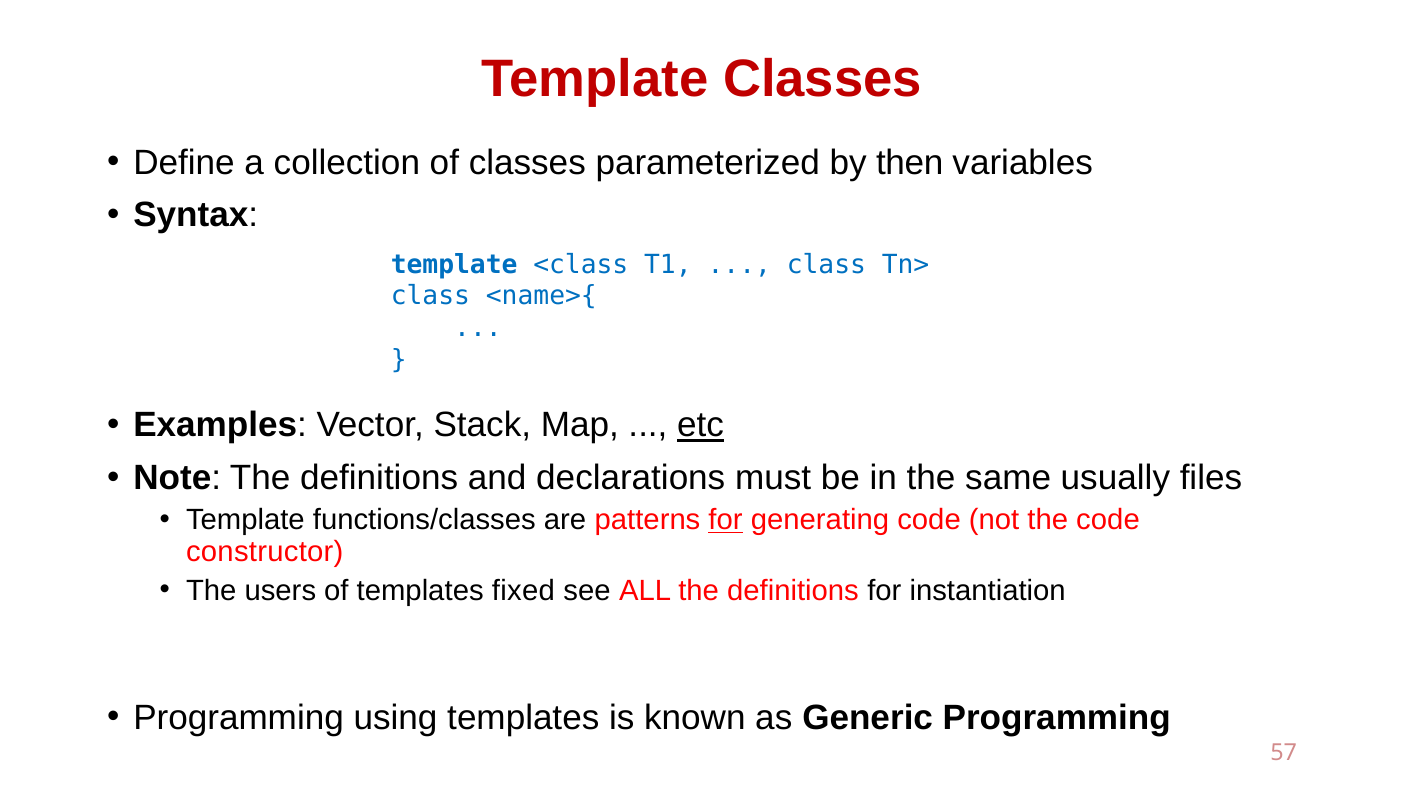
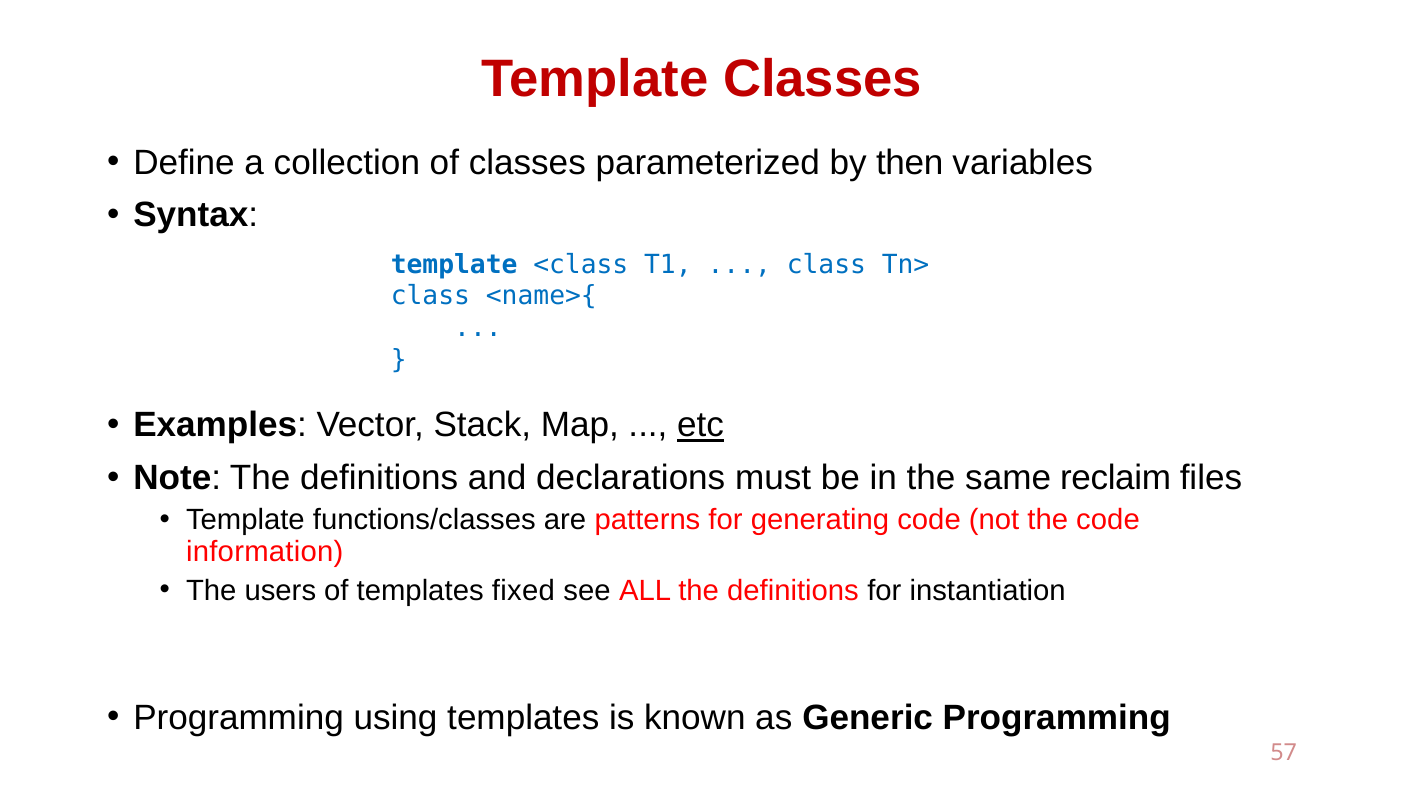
usually: usually -> reclaim (1116, 478)
for underline: present -> none (726, 520)
constructor: constructor -> information (265, 551)
